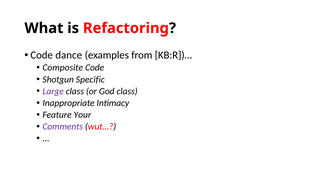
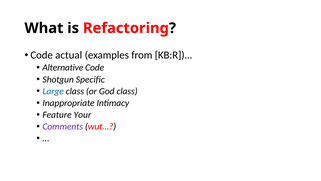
dance: dance -> actual (69, 55)
Composite: Composite -> Alternative (63, 67)
Large colour: purple -> blue (53, 91)
